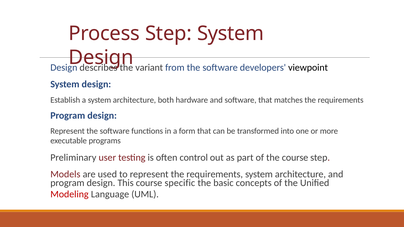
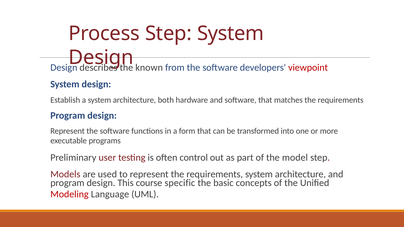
variant: variant -> known (149, 68)
viewpoint colour: black -> red (308, 68)
the course: course -> model (295, 158)
